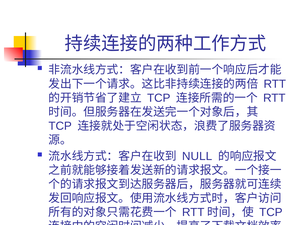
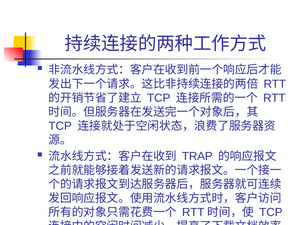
NULL: NULL -> TRAP (197, 156)
